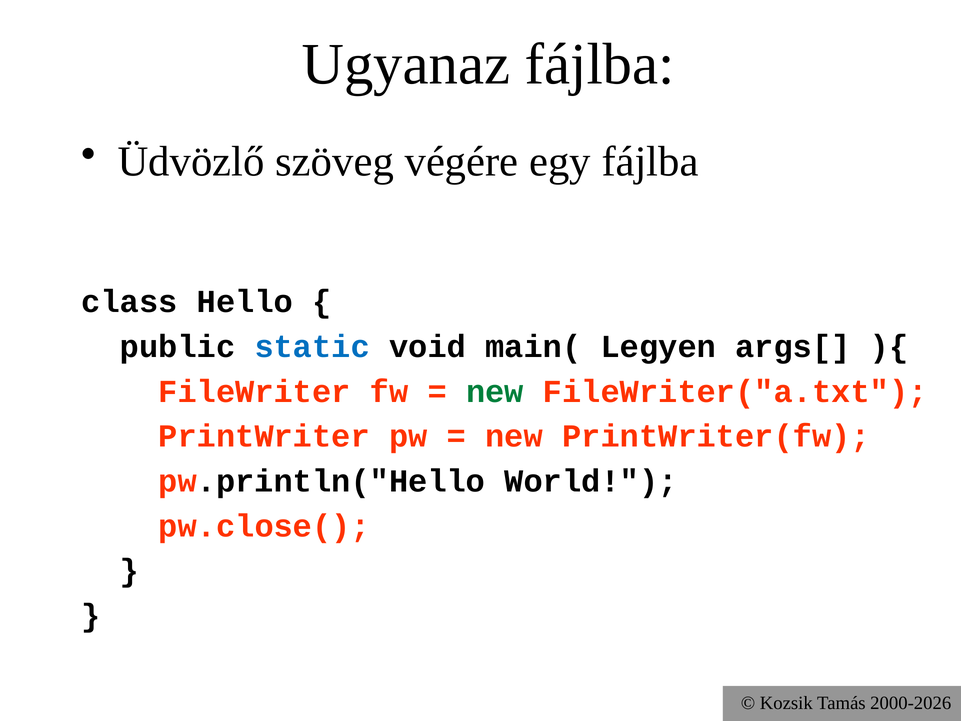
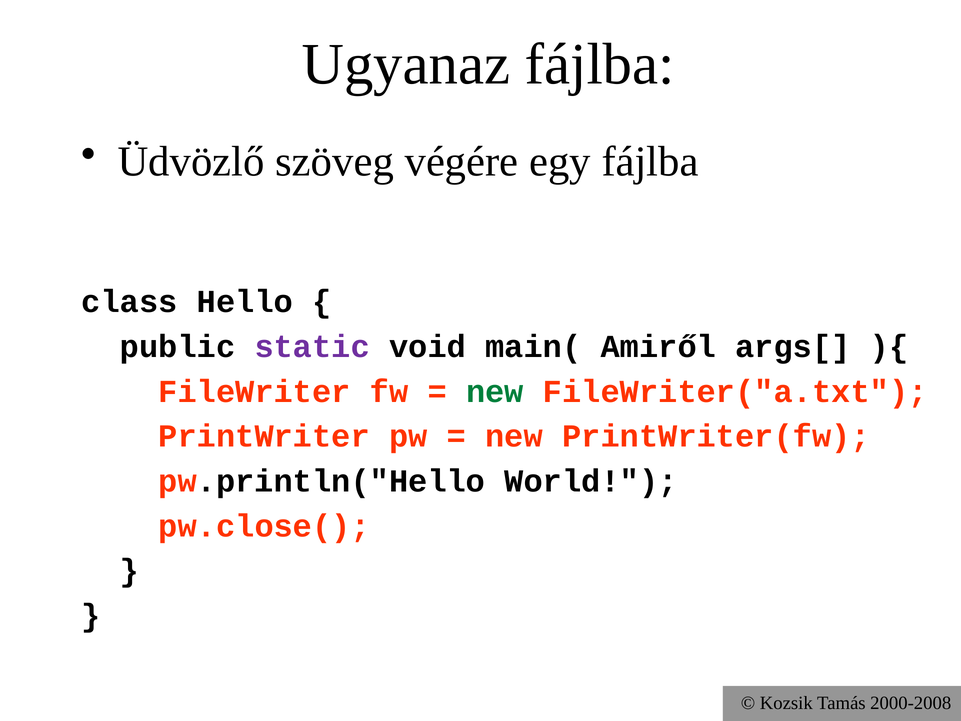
static colour: blue -> purple (312, 347)
Legyen: Legyen -> Amiről (658, 347)
2000-2026: 2000-2026 -> 2000-2008 (911, 703)
